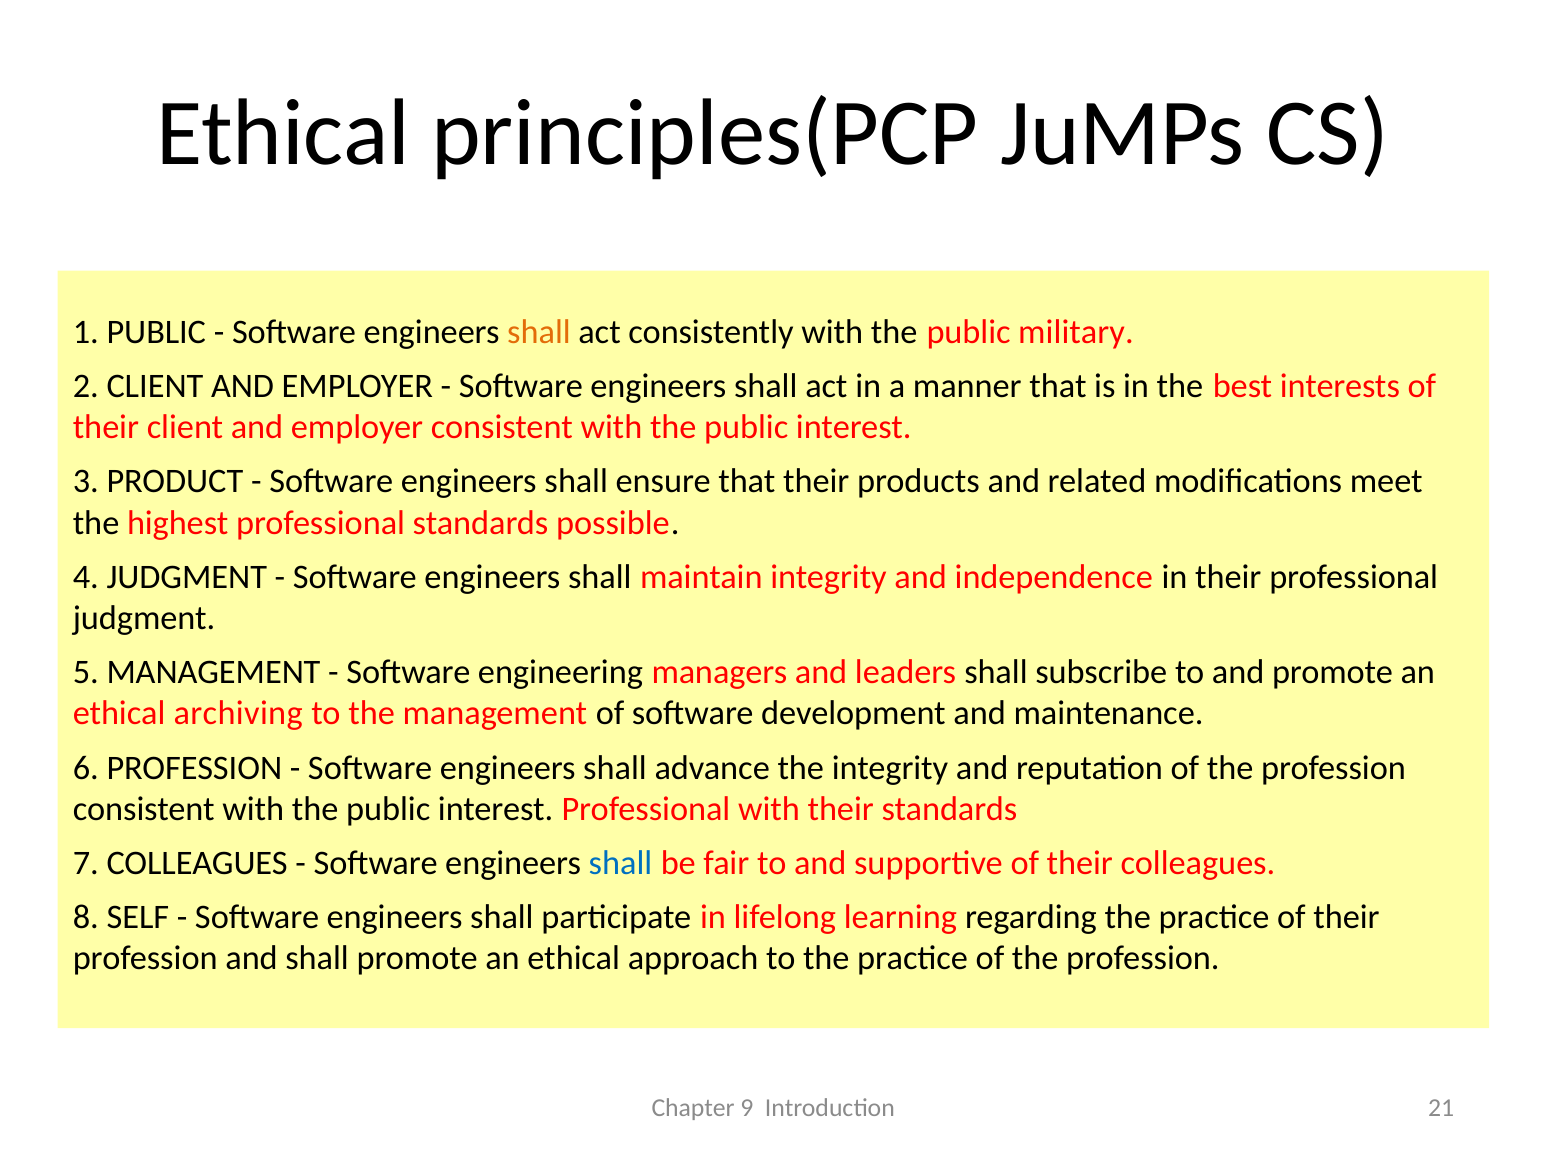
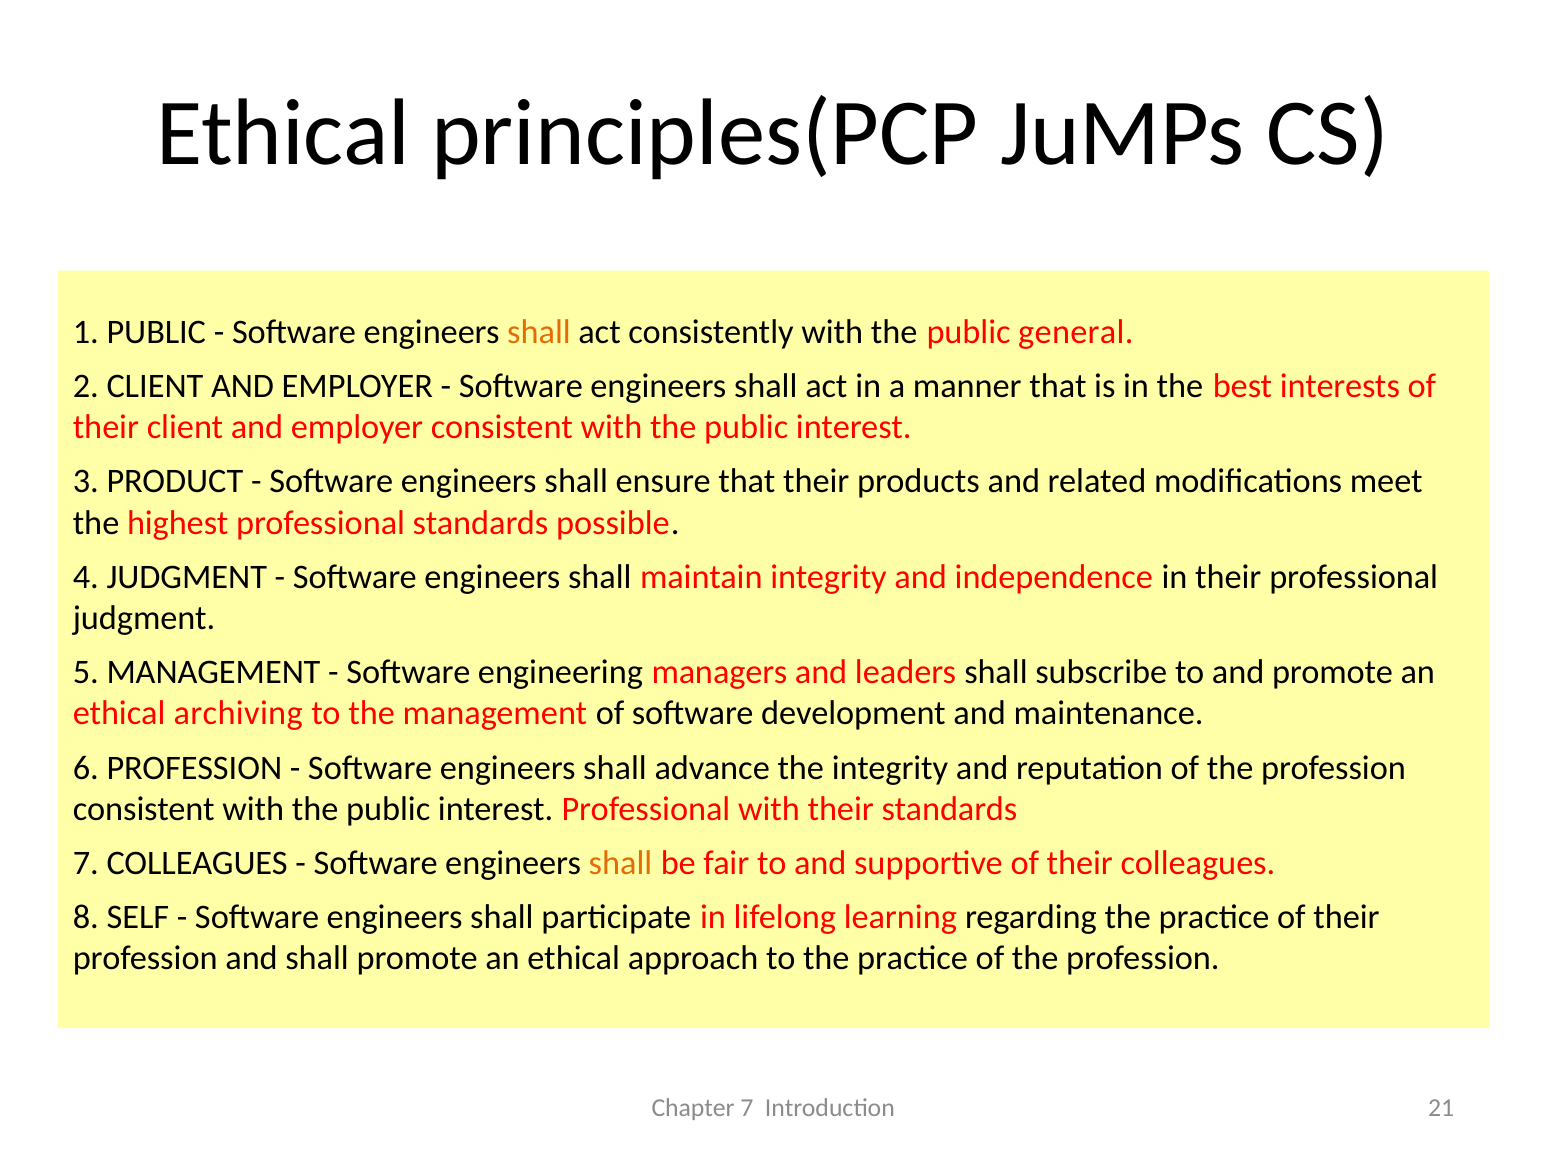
military: military -> general (1076, 332)
shall colour: blue -> orange (621, 863)
Chapter 9: 9 -> 7 (747, 1108)
